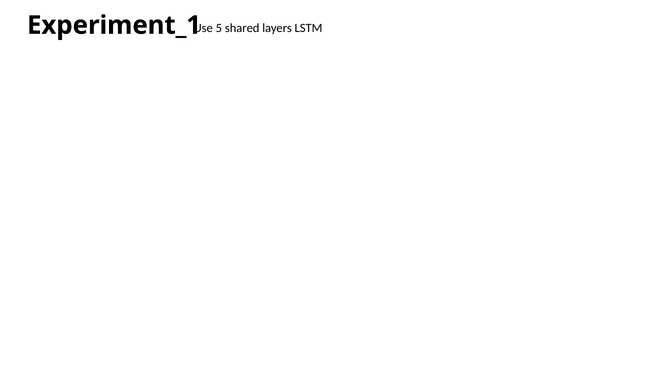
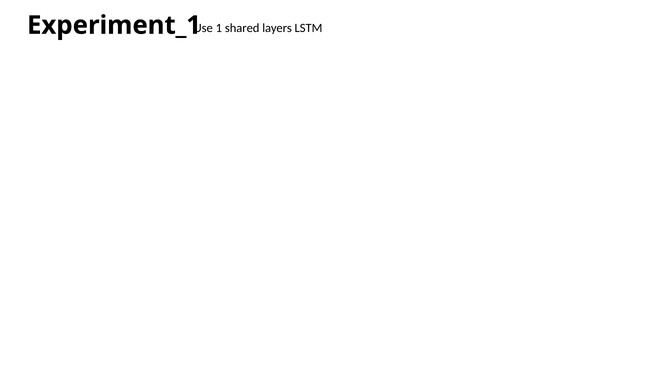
5: 5 -> 1 (219, 28)
